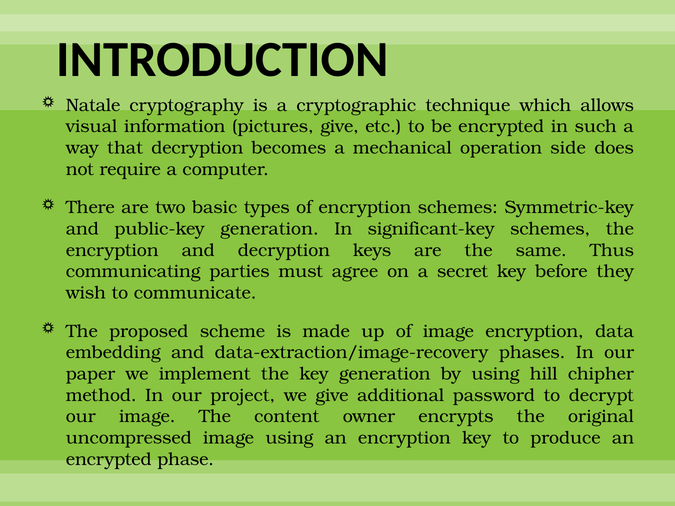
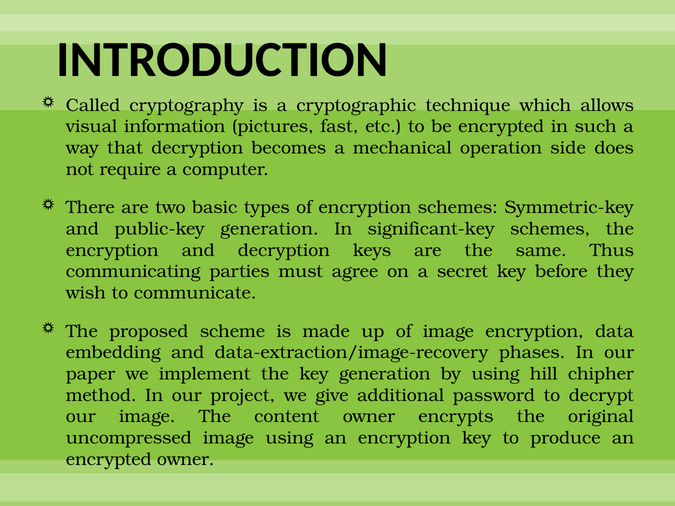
Natale: Natale -> Called (93, 105)
pictures give: give -> fast (340, 127)
encrypted phase: phase -> owner (186, 460)
